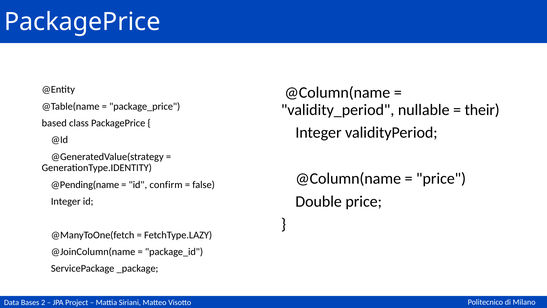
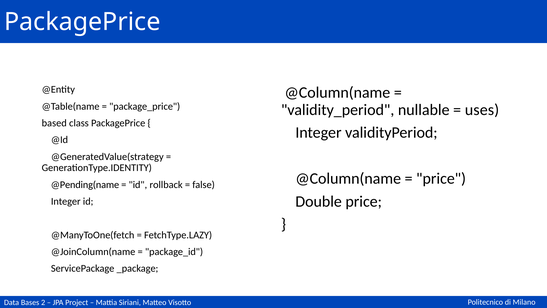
their: their -> uses (482, 110)
confirm: confirm -> rollback (166, 184)
